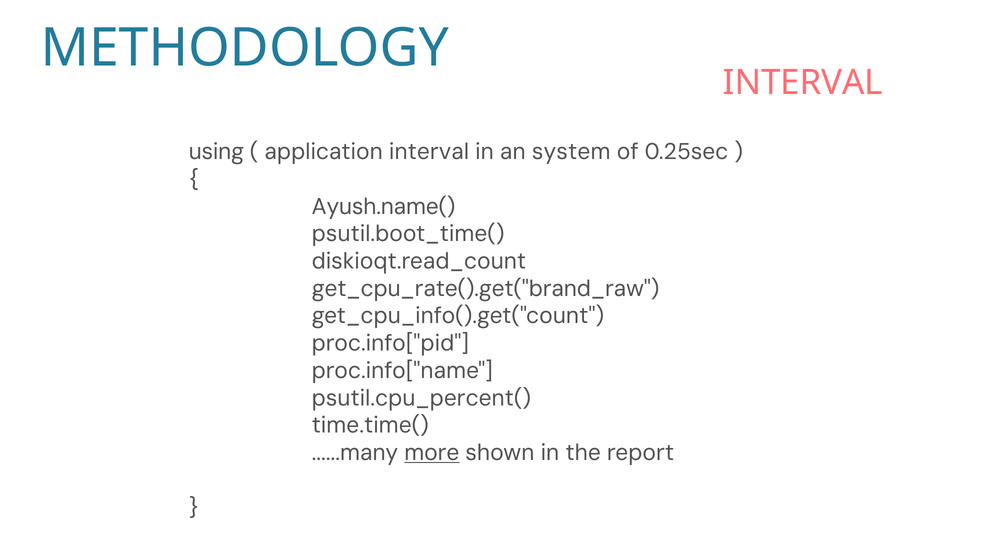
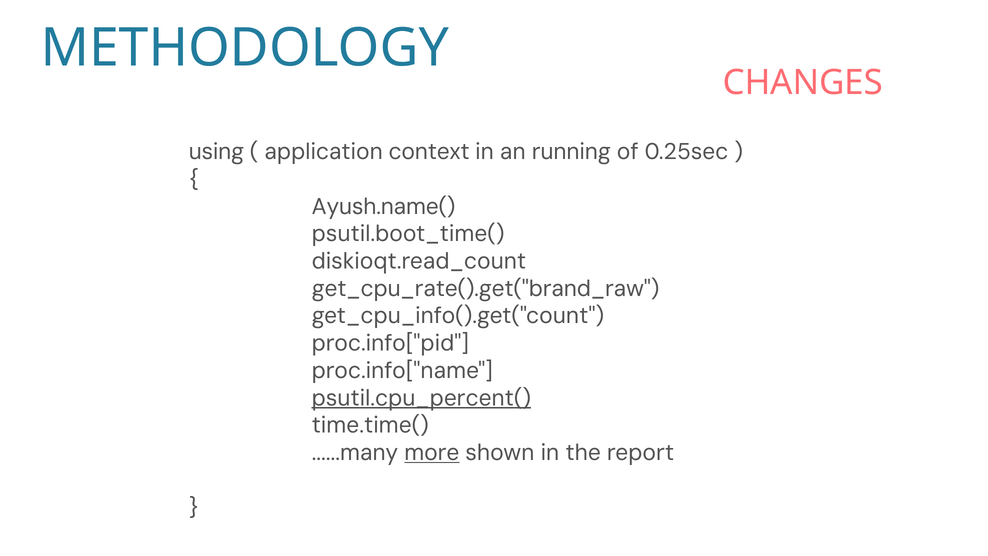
INTERVAL: INTERVAL -> CHANGES (803, 83)
application interval: interval -> context (429, 152)
system: system -> running (571, 152)
psutil.cpu_percent( underline: none -> present (421, 398)
